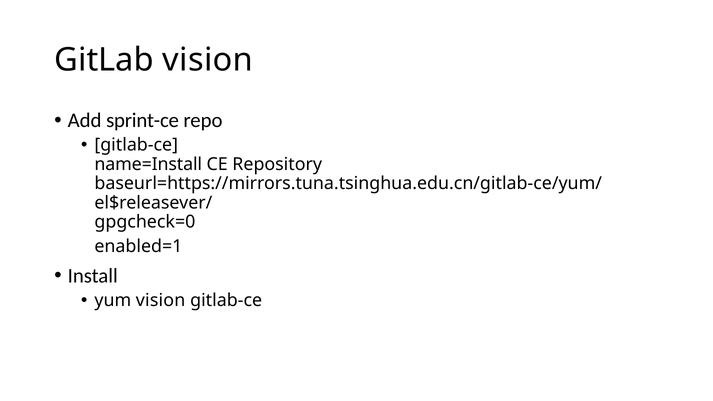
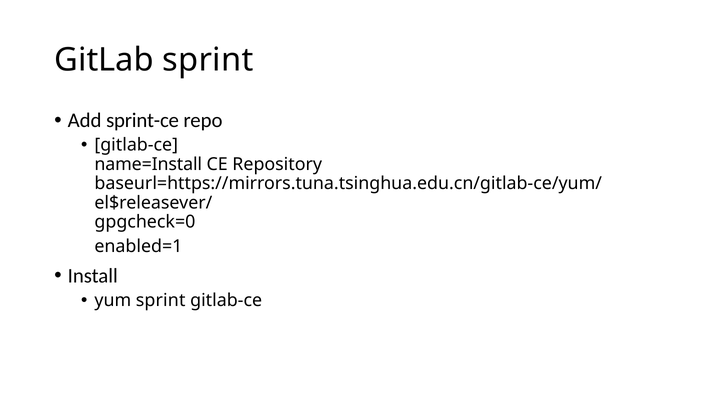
GitLab vision: vision -> sprint (208, 60)
yum vision: vision -> sprint (161, 301)
